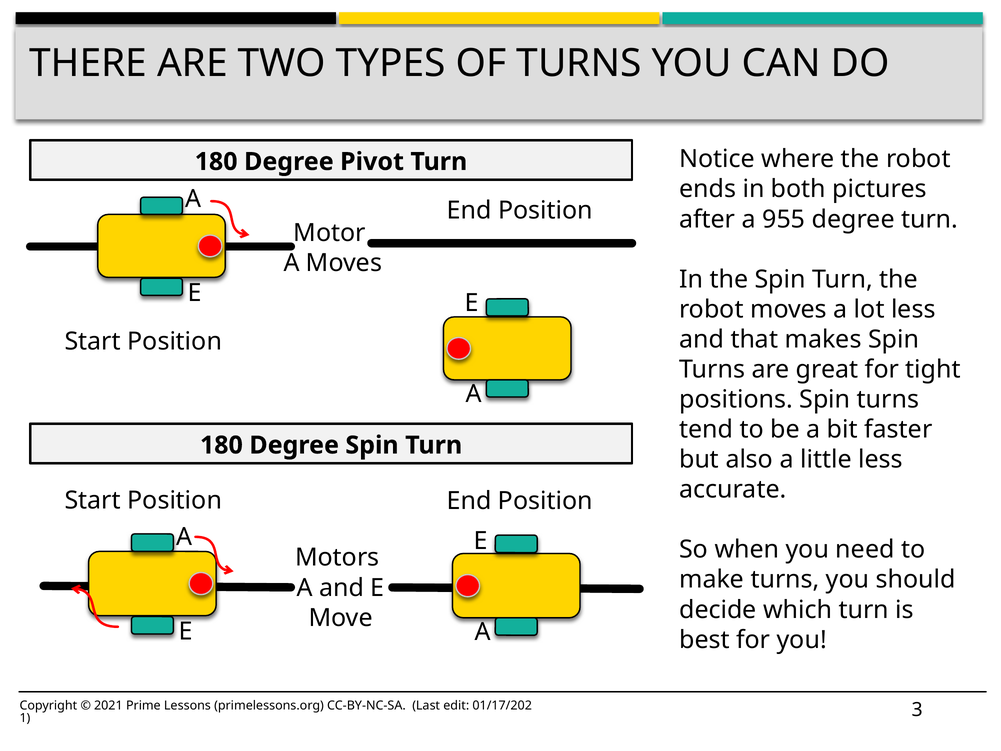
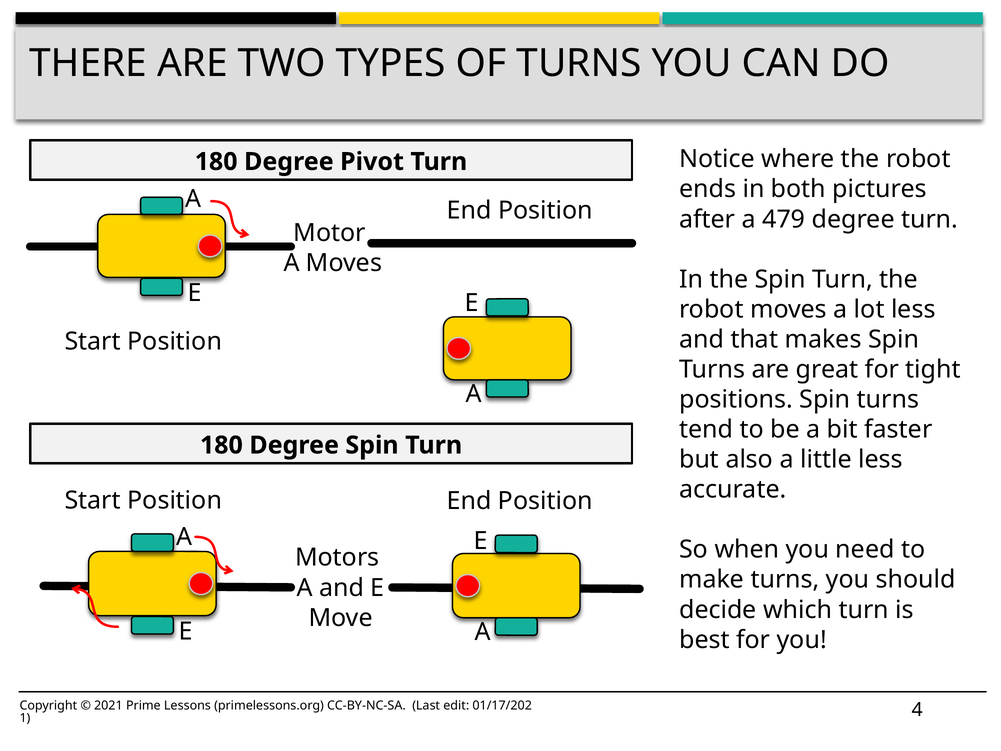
955: 955 -> 479 (784, 219)
3: 3 -> 4 (917, 709)
